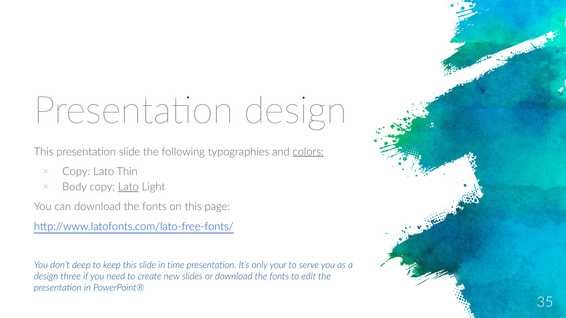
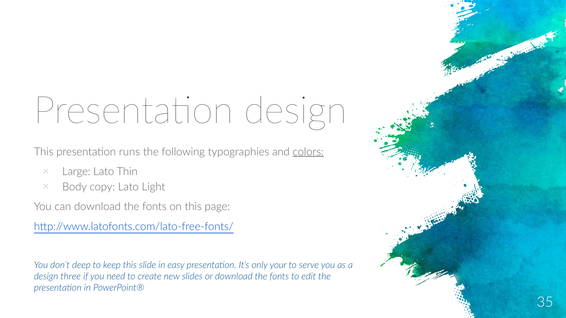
presentation slide: slide -> runs (129, 152)
Copy: Copy -> Large (76, 172)
Lato underline: present -> none (128, 187)
time: time -> easy (176, 265)
